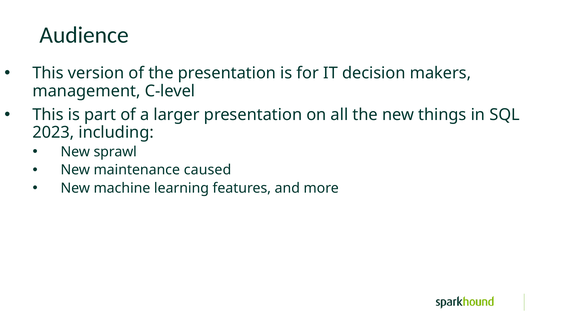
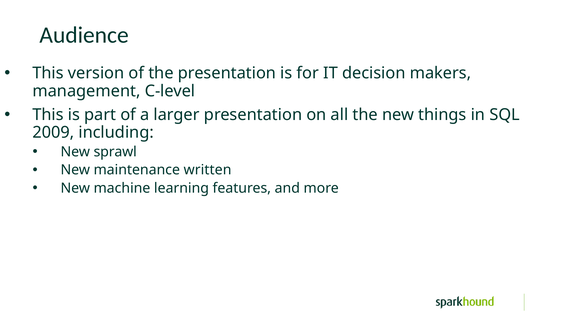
2023: 2023 -> 2009 (53, 132)
caused: caused -> written (208, 170)
